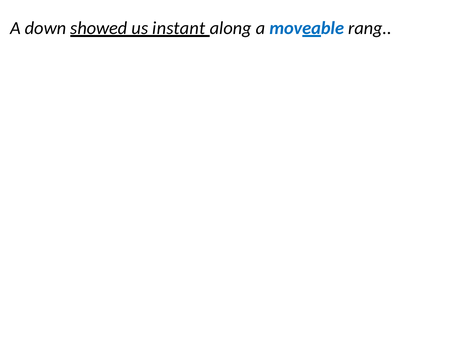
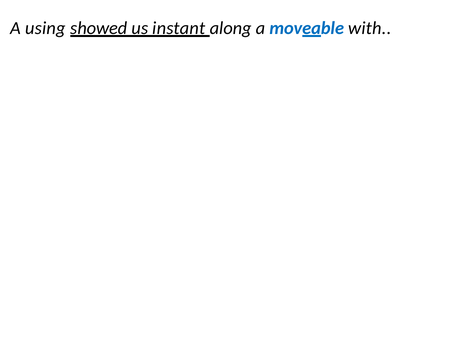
down: down -> using (45, 28)
rang: rang -> with (370, 28)
